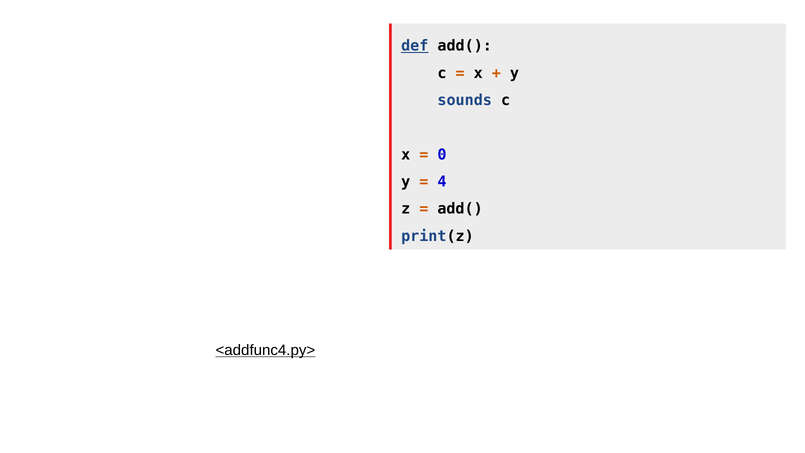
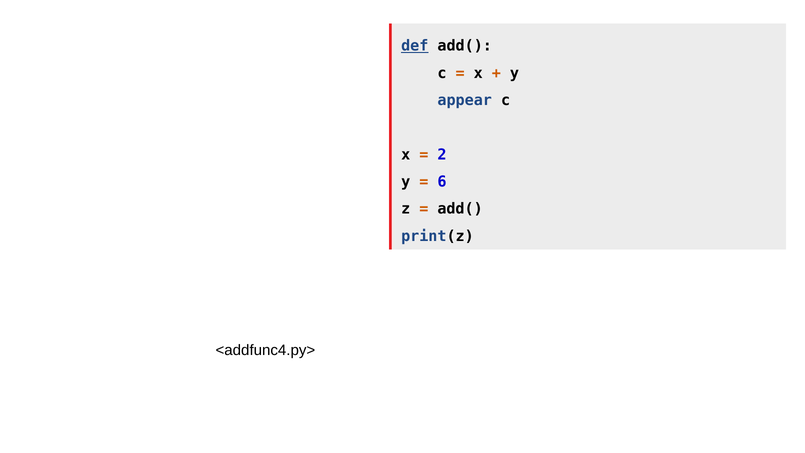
sounds: sounds -> appear (465, 100)
0: 0 -> 2 (442, 155)
4: 4 -> 6 (442, 182)
<addfunc4.py> underline: present -> none (265, 350)
